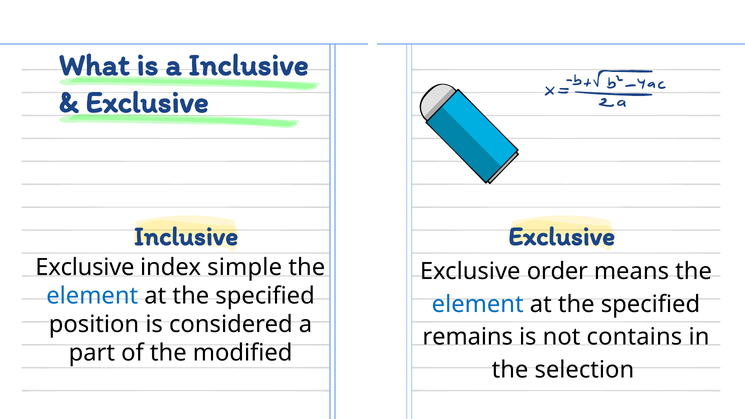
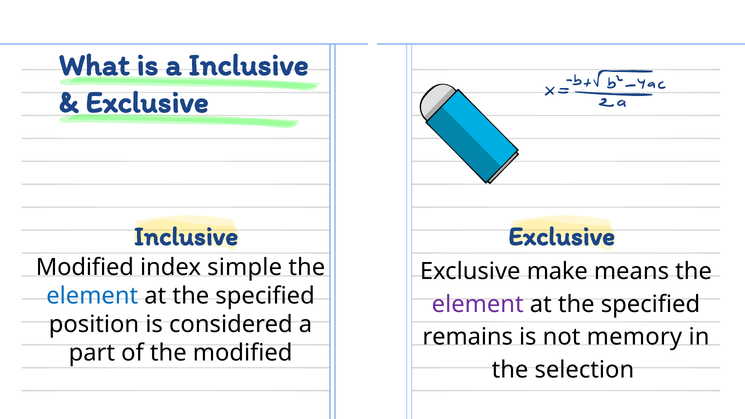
Exclusive: Exclusive -> Modified (85, 267)
order: order -> make (557, 271)
element colour: blue -> purple (478, 304)
contains: contains -> memory (634, 337)
